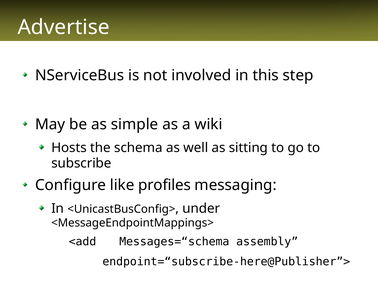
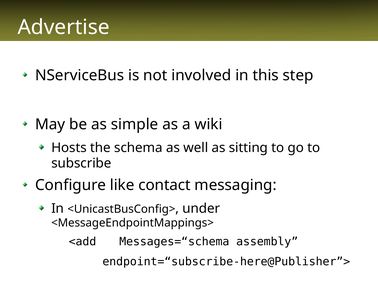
profiles: profiles -> contact (164, 186)
